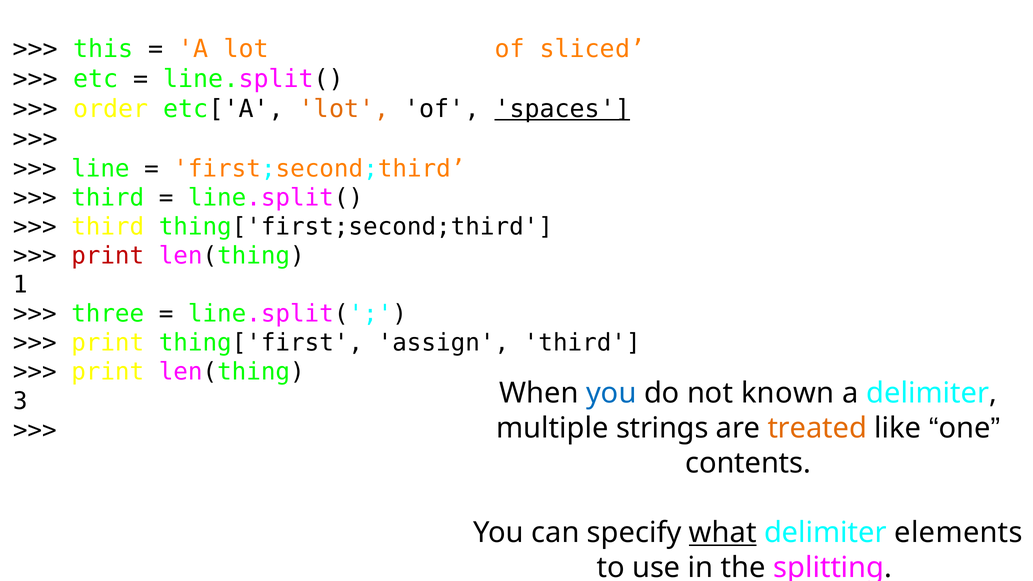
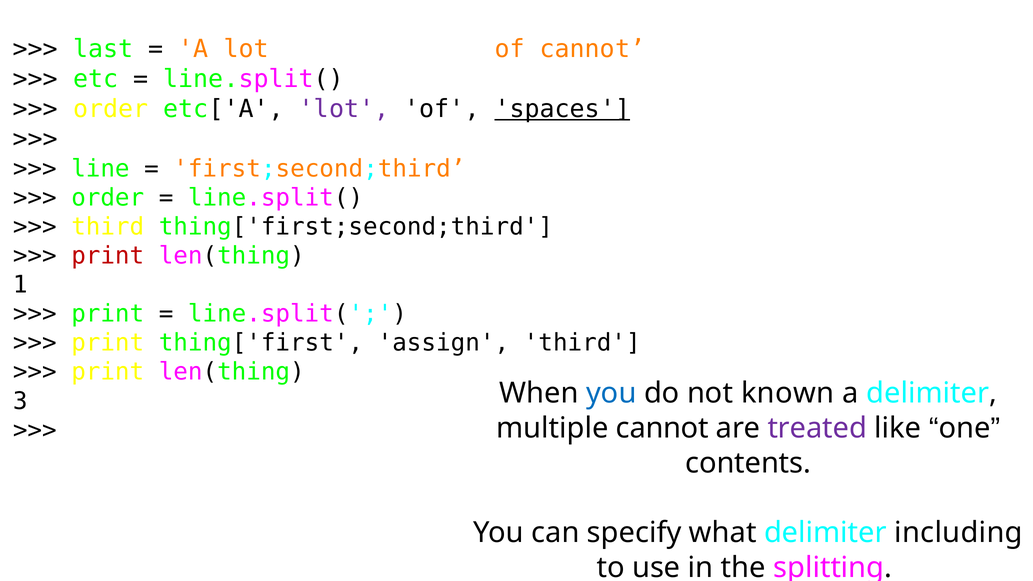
this: this -> last (103, 49)
of sliced: sliced -> cannot (592, 49)
lot colour: orange -> purple (344, 109)
third: third -> order (108, 198)
three: three -> print (108, 314)
multiple strings: strings -> cannot (662, 428)
treated colour: orange -> purple (817, 428)
what underline: present -> none (723, 533)
elements: elements -> including (959, 533)
